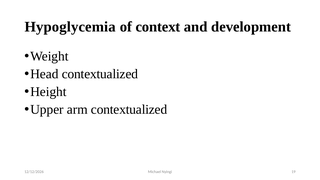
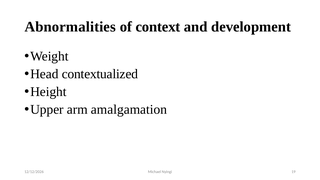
Hypoglycemia: Hypoglycemia -> Abnormalities (70, 27)
arm contextualized: contextualized -> amalgamation (129, 109)
